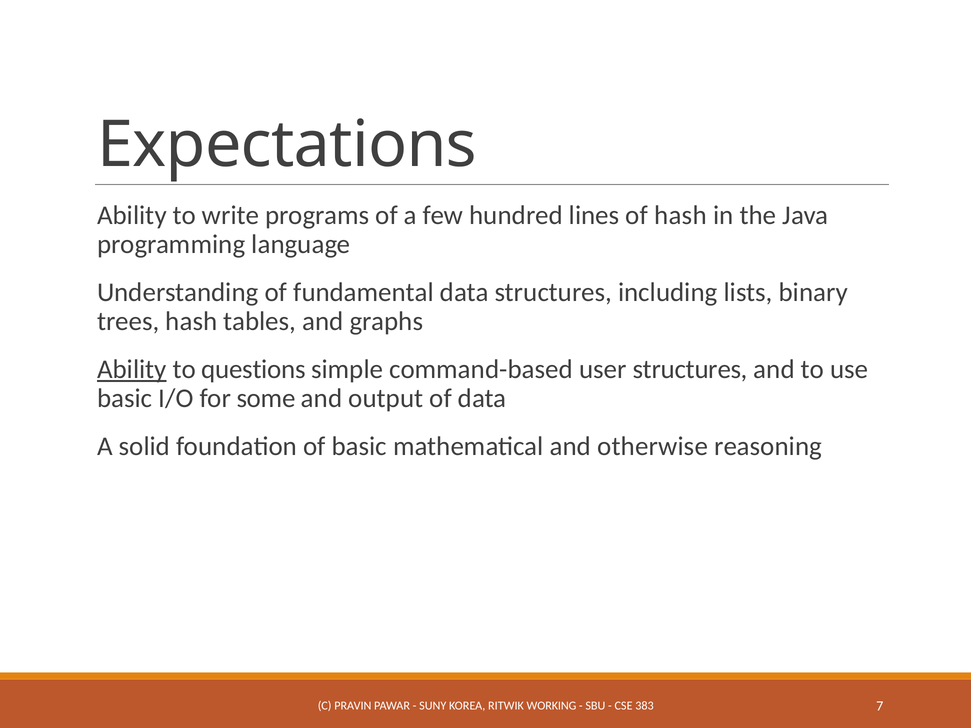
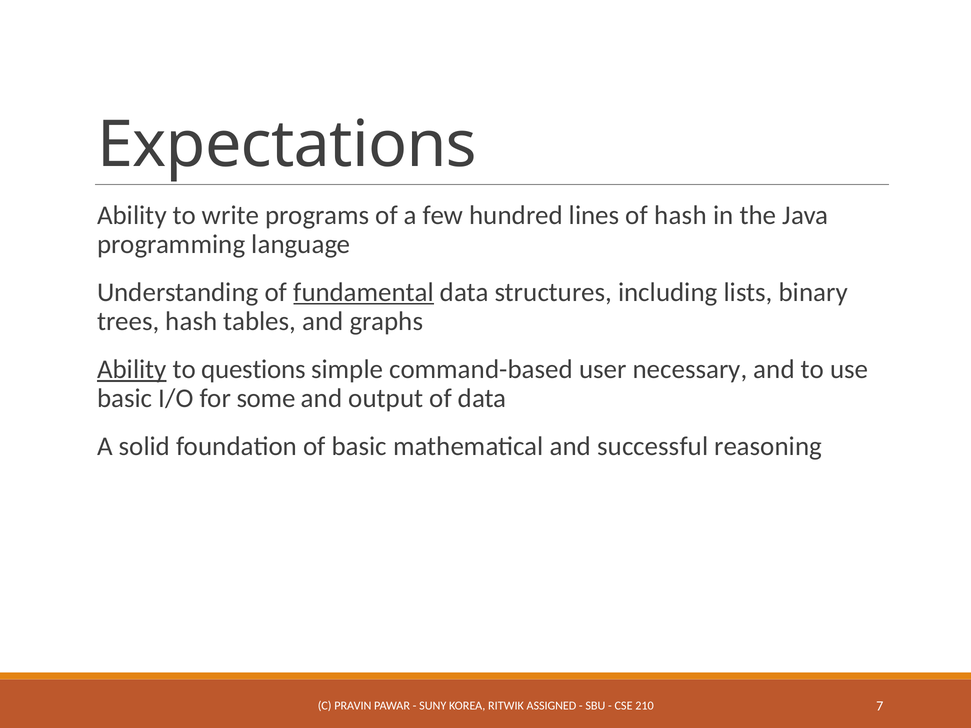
fundamental underline: none -> present (364, 292)
user structures: structures -> necessary (690, 370)
otherwise: otherwise -> successful (653, 447)
WORKING: WORKING -> ASSIGNED (551, 706)
383: 383 -> 210 (644, 706)
